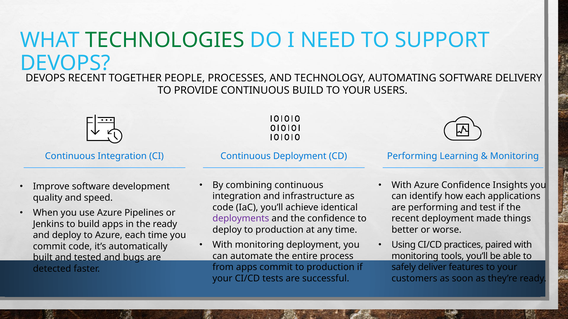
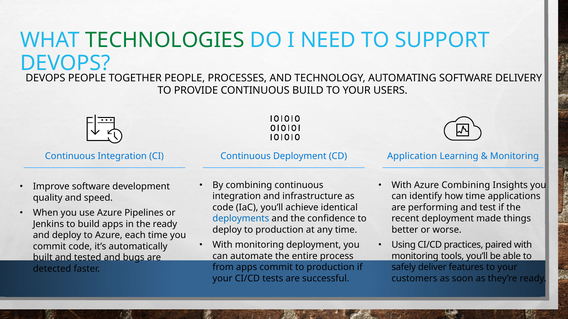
DEVOPS RECENT: RECENT -> PEOPLE (87, 78)
Performing: Performing -> Application (412, 156)
Azure Confidence: Confidence -> Combining (466, 185)
how each: each -> time (475, 197)
deployments colour: purple -> blue (241, 219)
